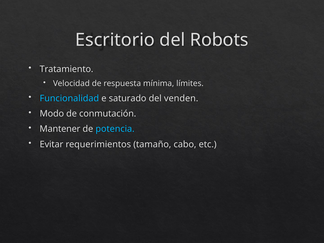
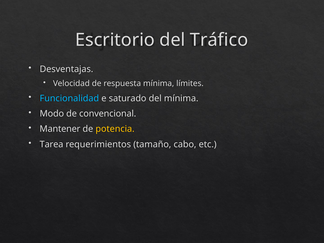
Robots: Robots -> Tráfico (219, 40)
Tratamiento: Tratamiento -> Desventajas (66, 69)
del venden: venden -> mínima (181, 98)
conmutación: conmutación -> convencional (108, 114)
potencia colour: light blue -> yellow (115, 129)
Evitar: Evitar -> Tarea (52, 144)
